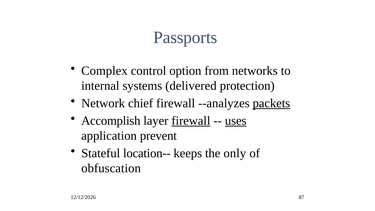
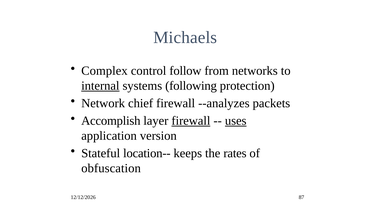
Passports: Passports -> Michaels (185, 38)
option: option -> follow (185, 71)
internal underline: none -> present (100, 86)
delivered: delivered -> following (191, 86)
packets underline: present -> none (271, 103)
prevent: prevent -> version (158, 136)
only: only -> rates (235, 153)
